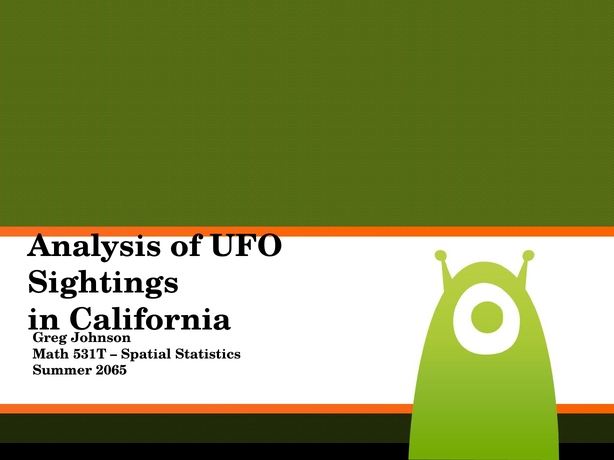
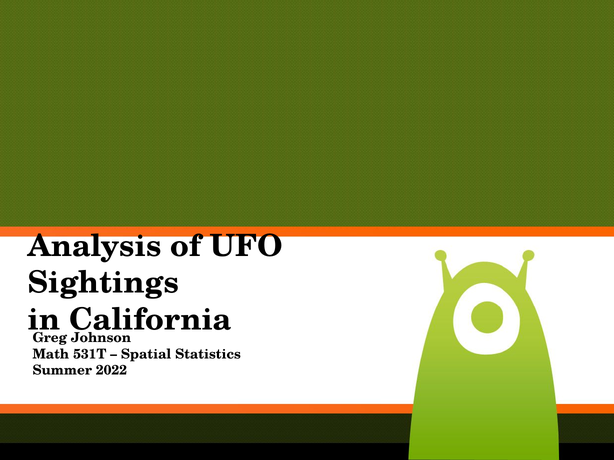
2065: 2065 -> 2022 (111, 371)
